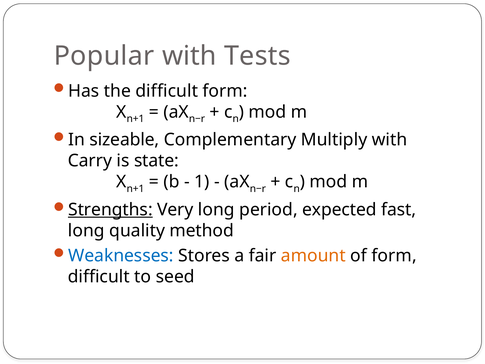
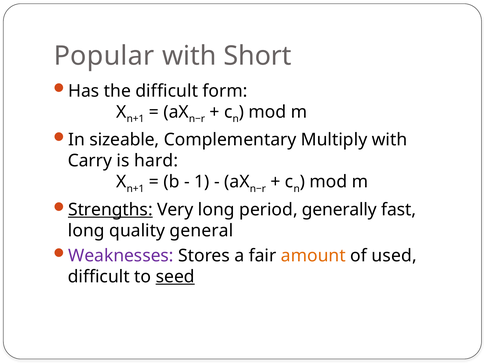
Tests: Tests -> Short (258, 56)
state: state -> hard (156, 161)
expected: expected -> generally (339, 210)
method: method -> general (202, 231)
Weaknesses colour: blue -> purple (121, 255)
of form: form -> used (394, 255)
seed underline: none -> present (175, 276)
